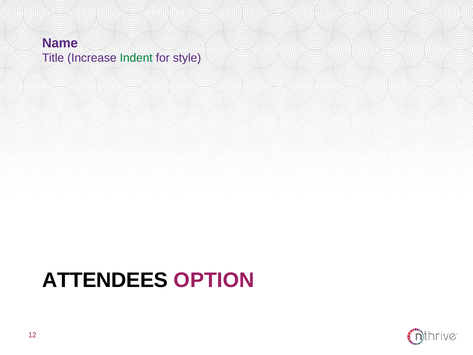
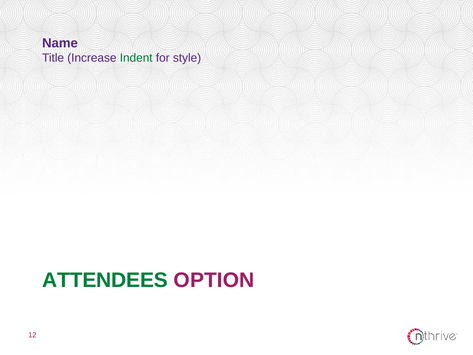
ATTENDEES colour: black -> green (105, 280)
